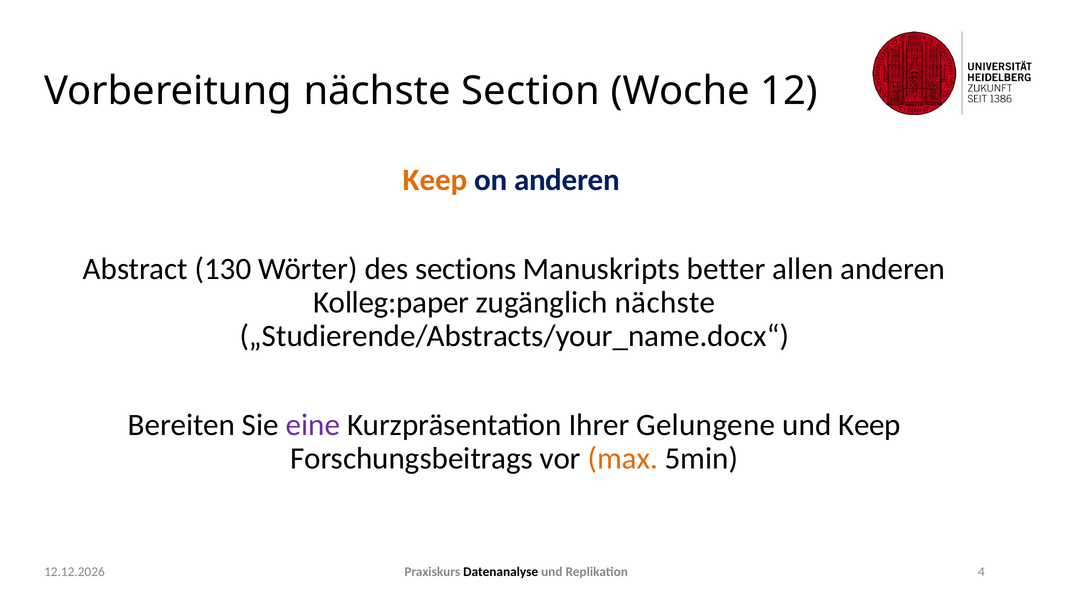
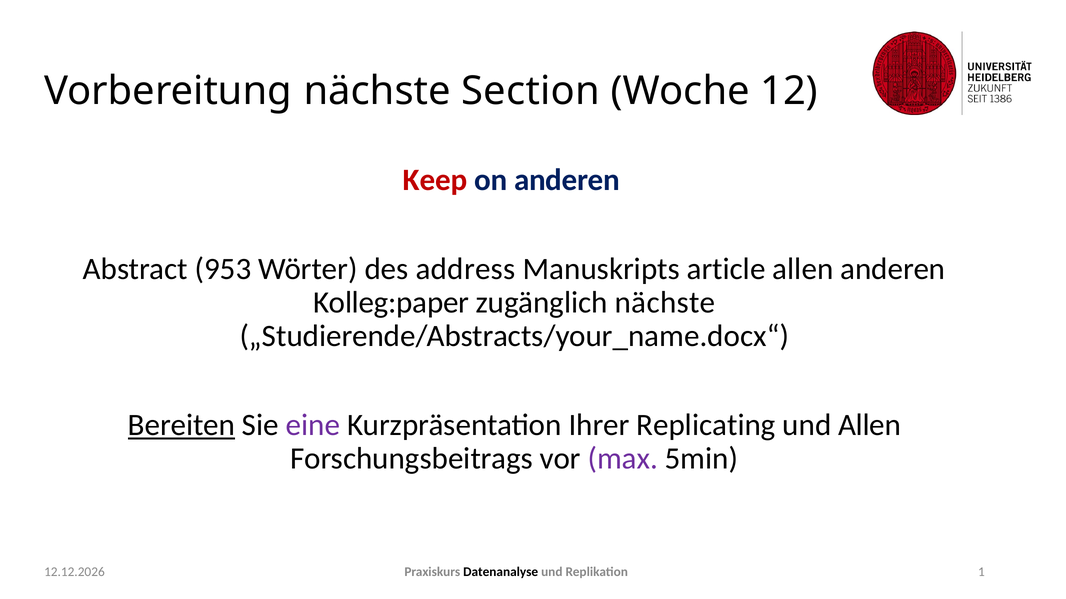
Keep colour: orange -> red (435, 180)
130: 130 -> 953 (223, 269)
sections: sections -> address (466, 269)
better: better -> article (726, 269)
Bereiten underline: none -> present (182, 426)
Gelungene: Gelungene -> Replicating (706, 426)
und Keep: Keep -> Allen (870, 426)
max colour: orange -> purple (623, 459)
4: 4 -> 1 (981, 572)
